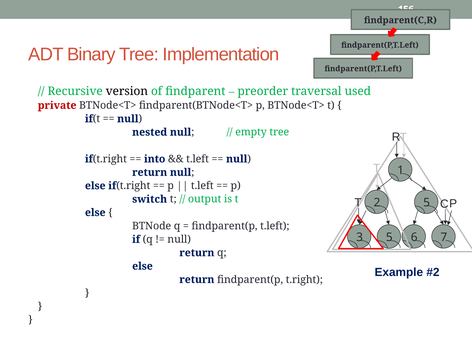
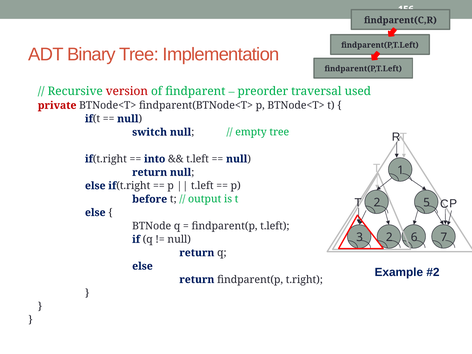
version colour: black -> red (127, 91)
nested: nested -> switch (150, 132)
switch: switch -> before (150, 199)
3 5: 5 -> 2 (389, 237)
